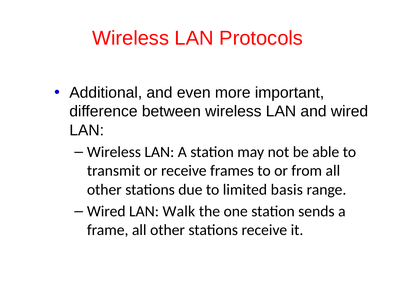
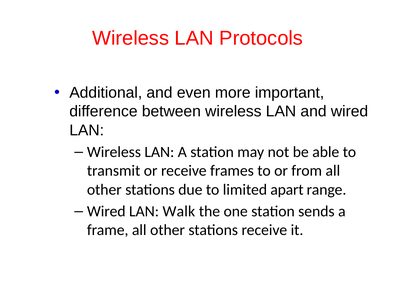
basis: basis -> apart (287, 190)
